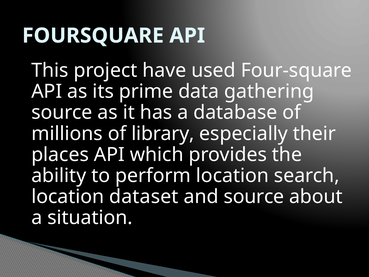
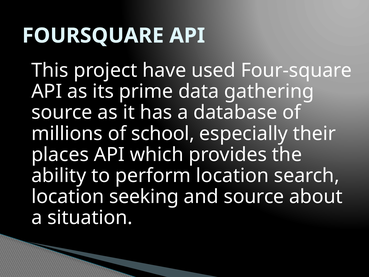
library: library -> school (163, 133)
dataset: dataset -> seeking (144, 197)
